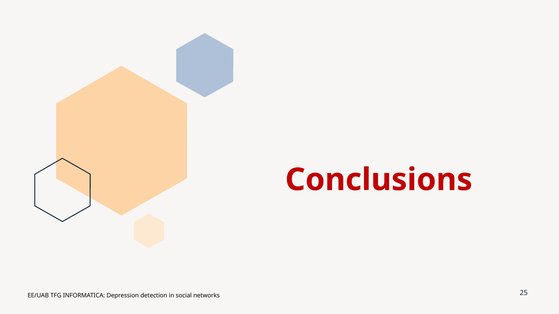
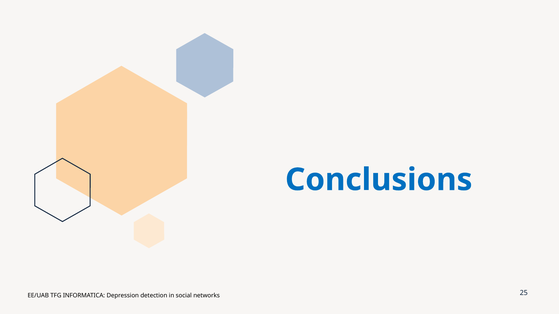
Conclusions colour: red -> blue (379, 180)
